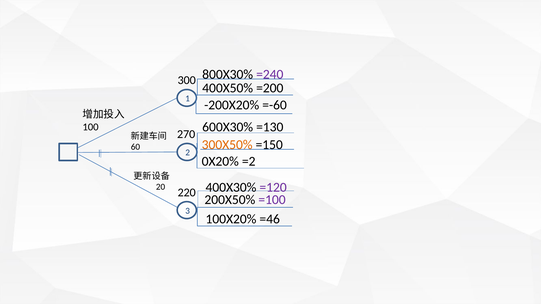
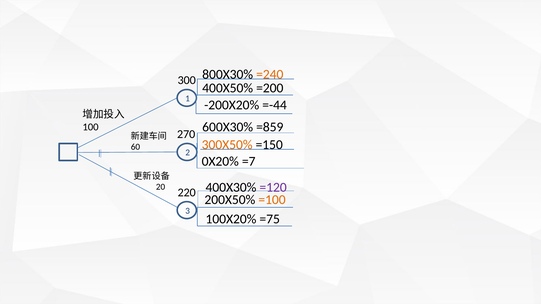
=240 colour: purple -> orange (270, 75)
=-60: =-60 -> =-44 (275, 105)
=130: =130 -> =859 (270, 127)
=2: =2 -> =7 (249, 162)
=100 colour: purple -> orange (272, 200)
=46: =46 -> =75 (270, 219)
